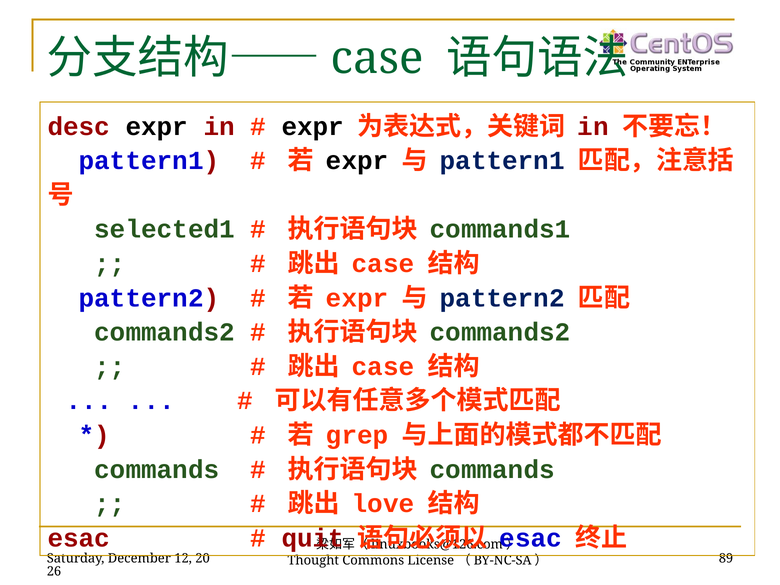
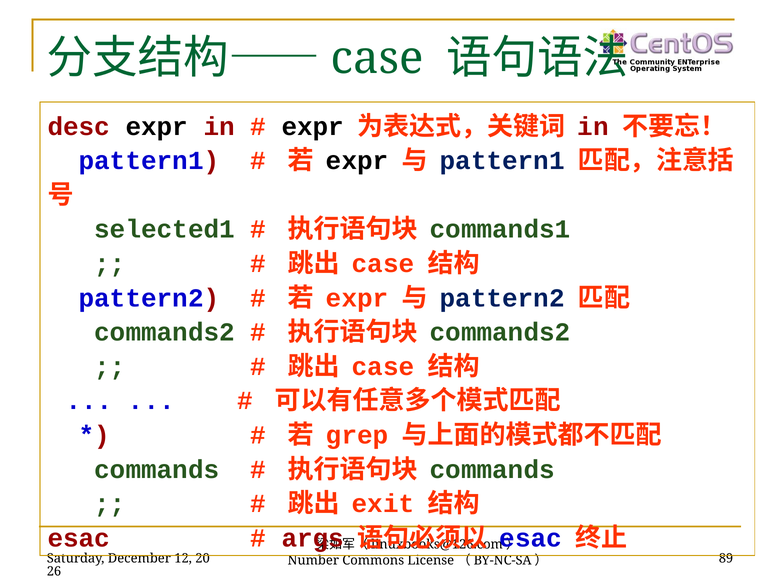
love: love -> exit (383, 504)
quit: quit -> args (313, 538)
Thought: Thought -> Number (313, 560)
